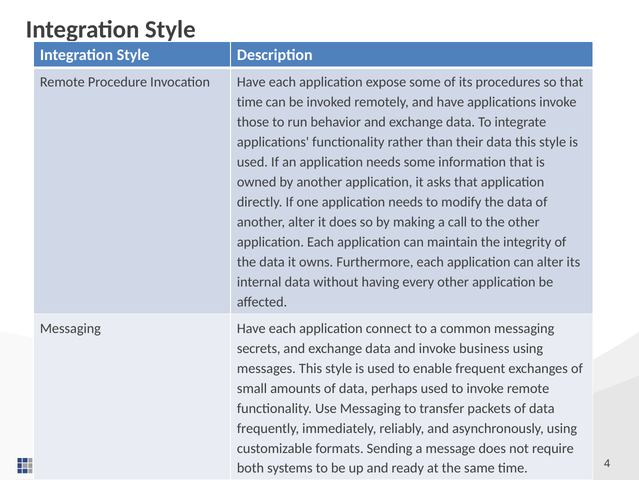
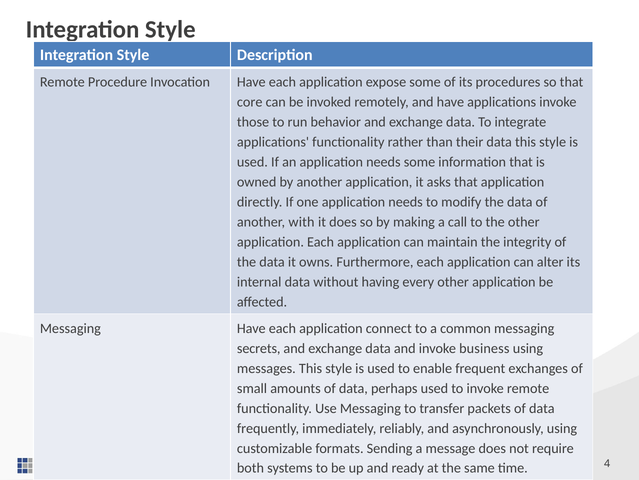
time: time -> core (250, 102)
another alter: alter -> with (301, 222)
